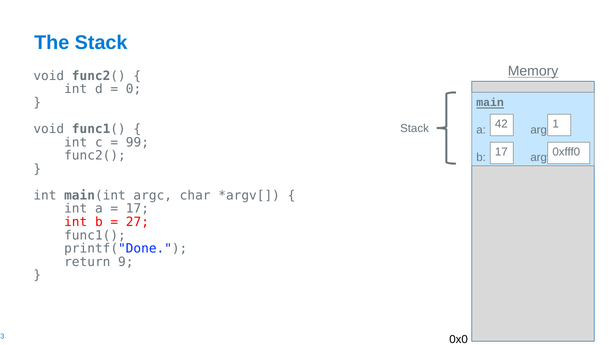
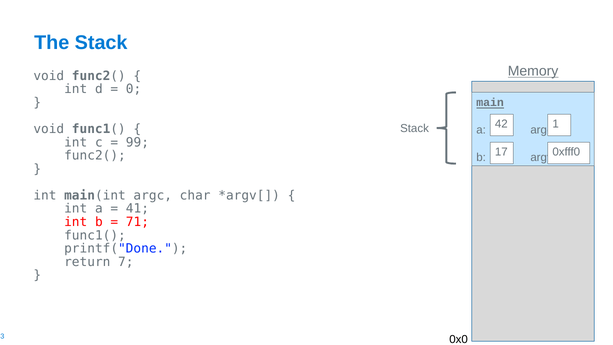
17: 17 -> 41 (137, 209)
27: 27 -> 71 (137, 222)
9: 9 -> 7 (126, 262)
